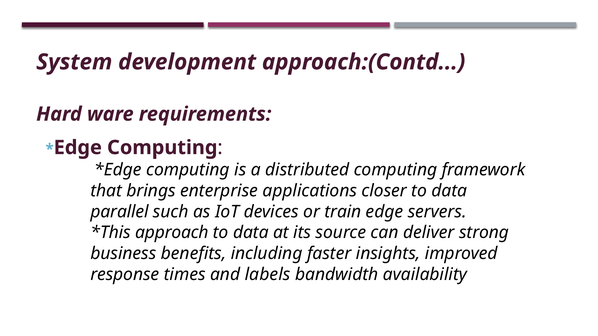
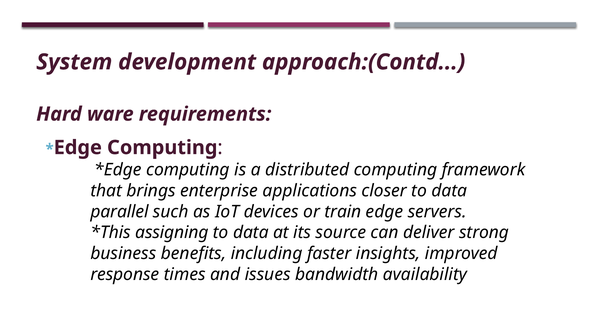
approach: approach -> assigning (172, 233)
labels: labels -> issues (268, 275)
